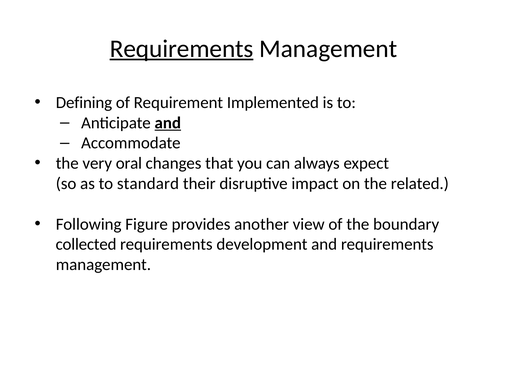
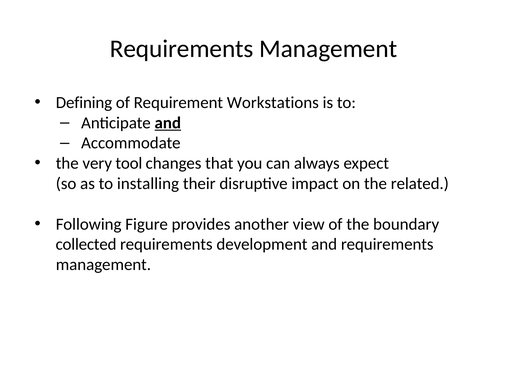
Requirements underline: present -> none (182, 49)
Implemented: Implemented -> Workstations (273, 103)
oral: oral -> tool (129, 163)
standard: standard -> installing (148, 184)
